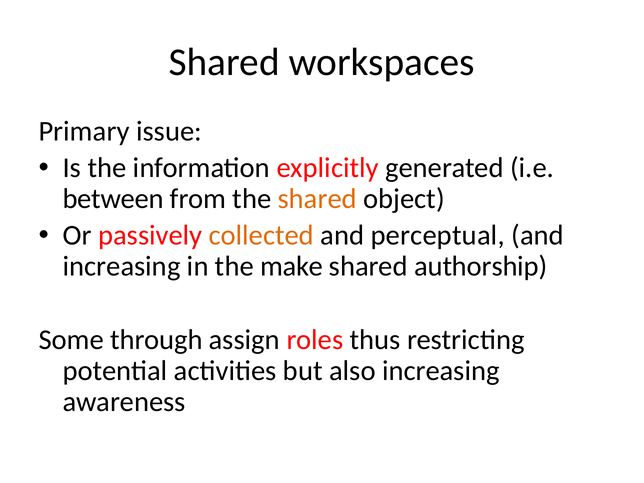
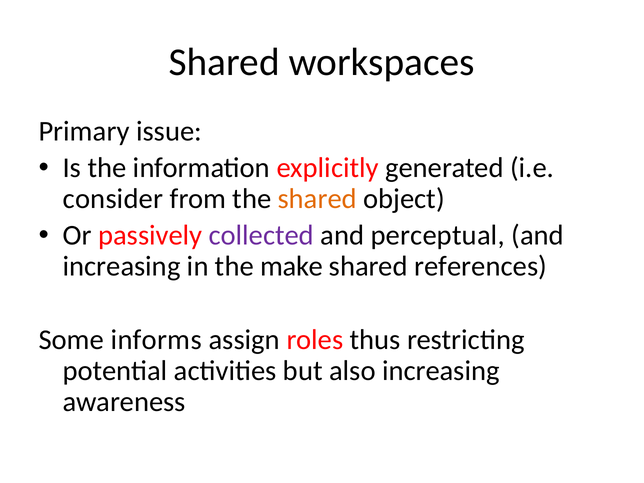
between: between -> consider (113, 199)
collected colour: orange -> purple (261, 235)
authorship: authorship -> references (481, 266)
through: through -> informs (156, 340)
